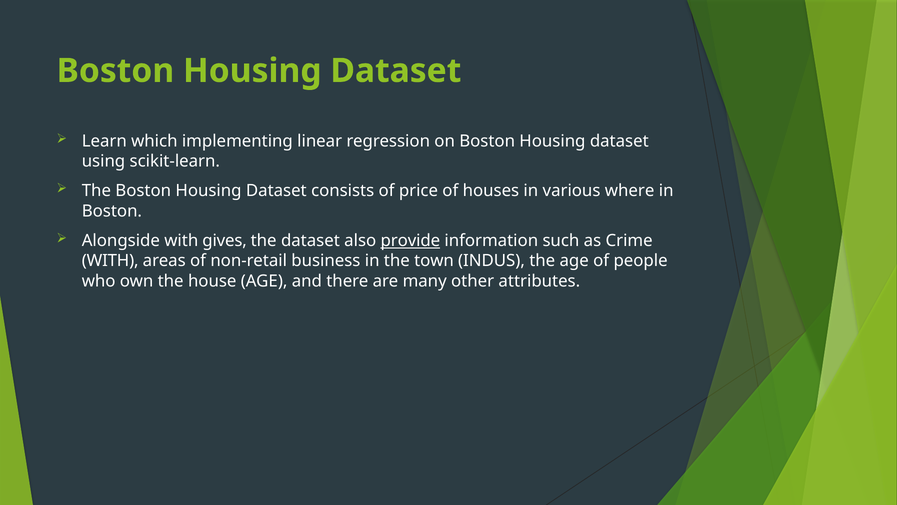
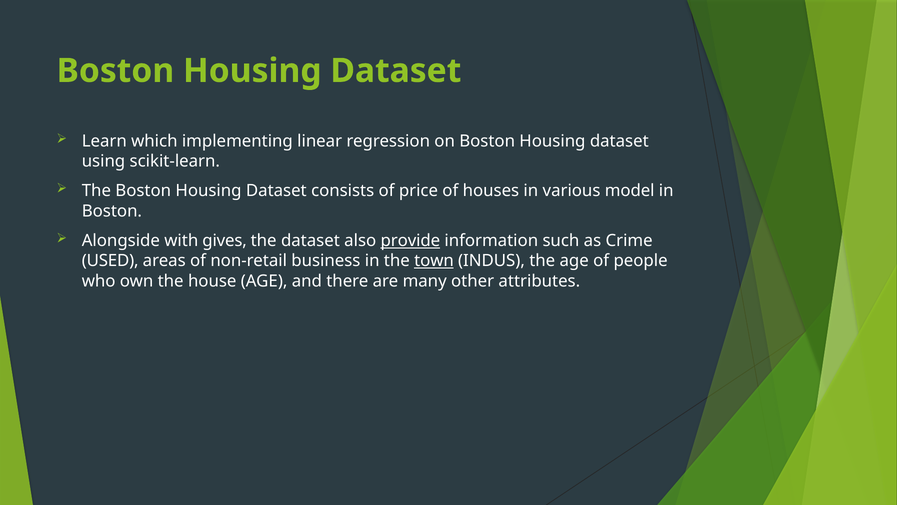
where: where -> model (630, 191)
WITH: WITH -> USED (110, 261)
town underline: none -> present (434, 261)
